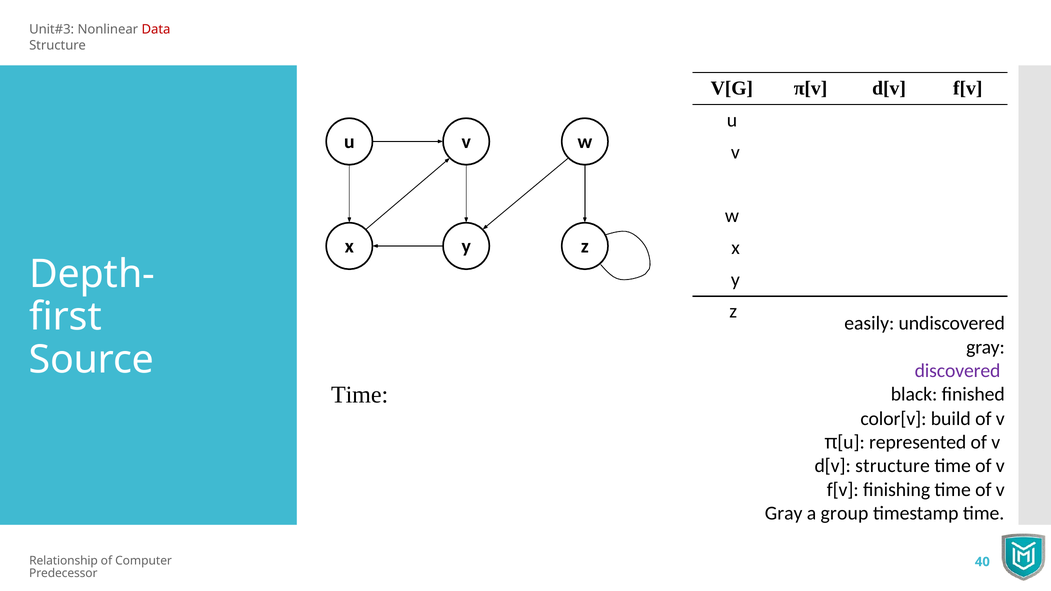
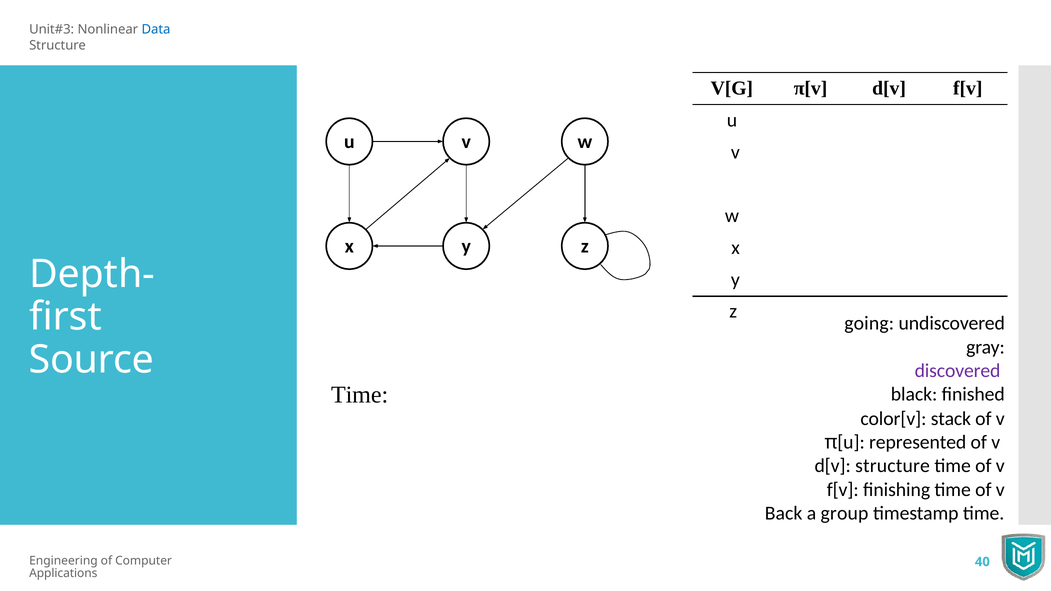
Data colour: red -> blue (156, 30)
easily: easily -> going (869, 324)
build: build -> stack (951, 419)
Gray: Gray -> Back (784, 514)
Relationship: Relationship -> Engineering (63, 561)
Predecessor: Predecessor -> Applications (63, 574)
